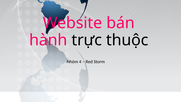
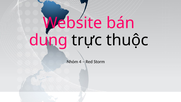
hành: hành -> dung (48, 40)
